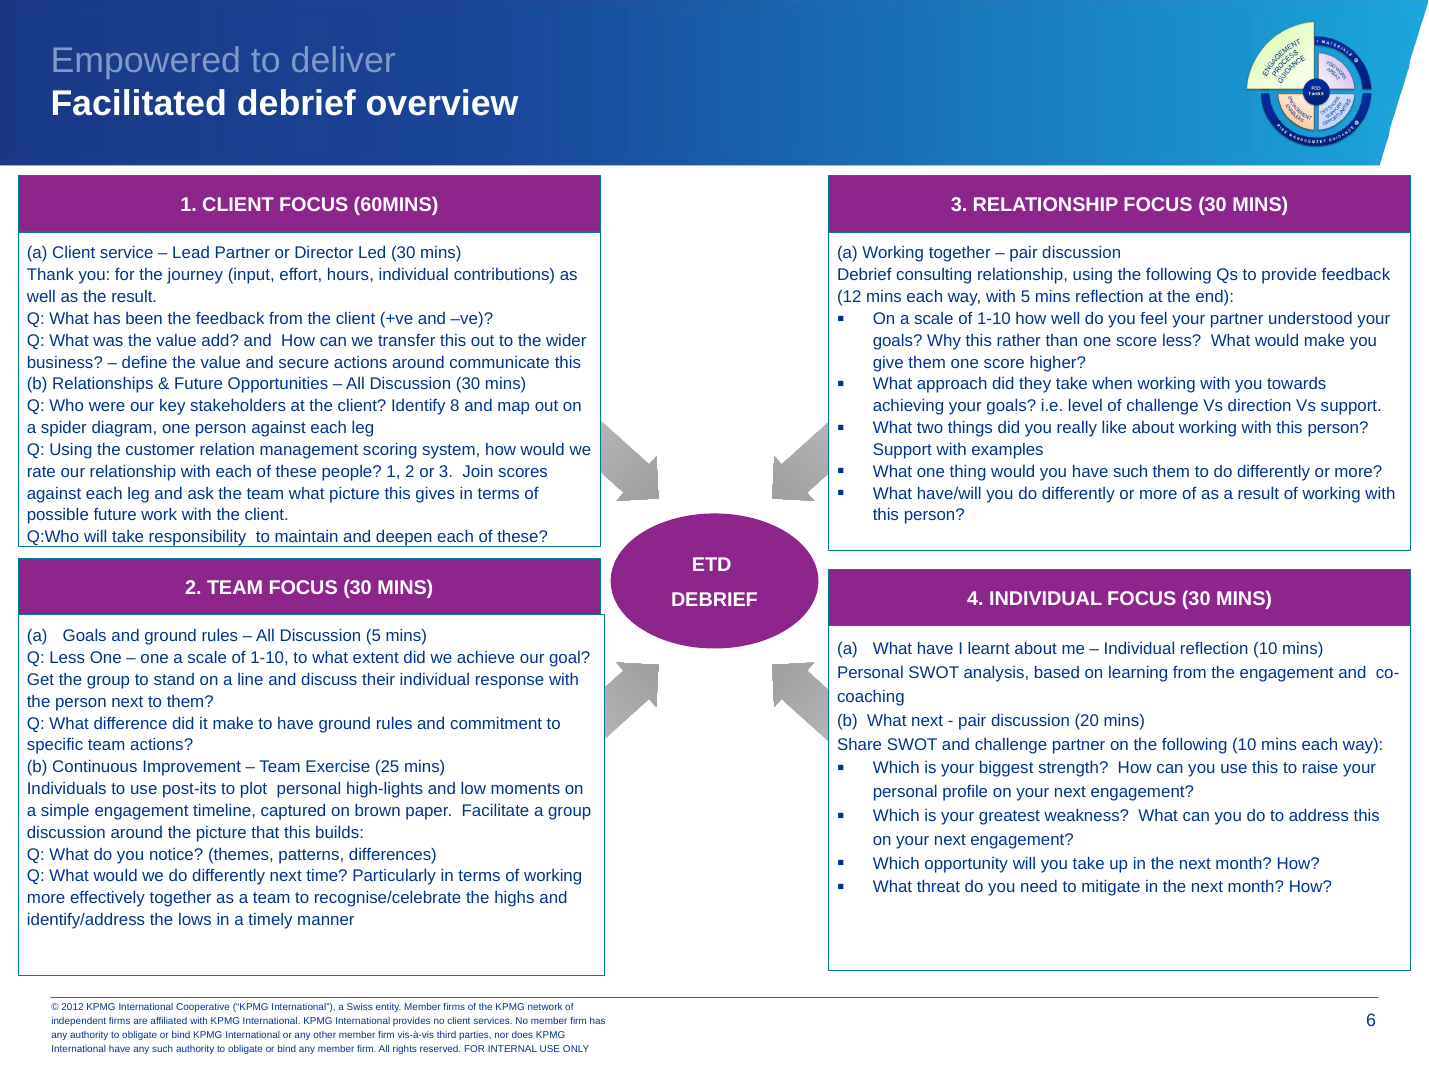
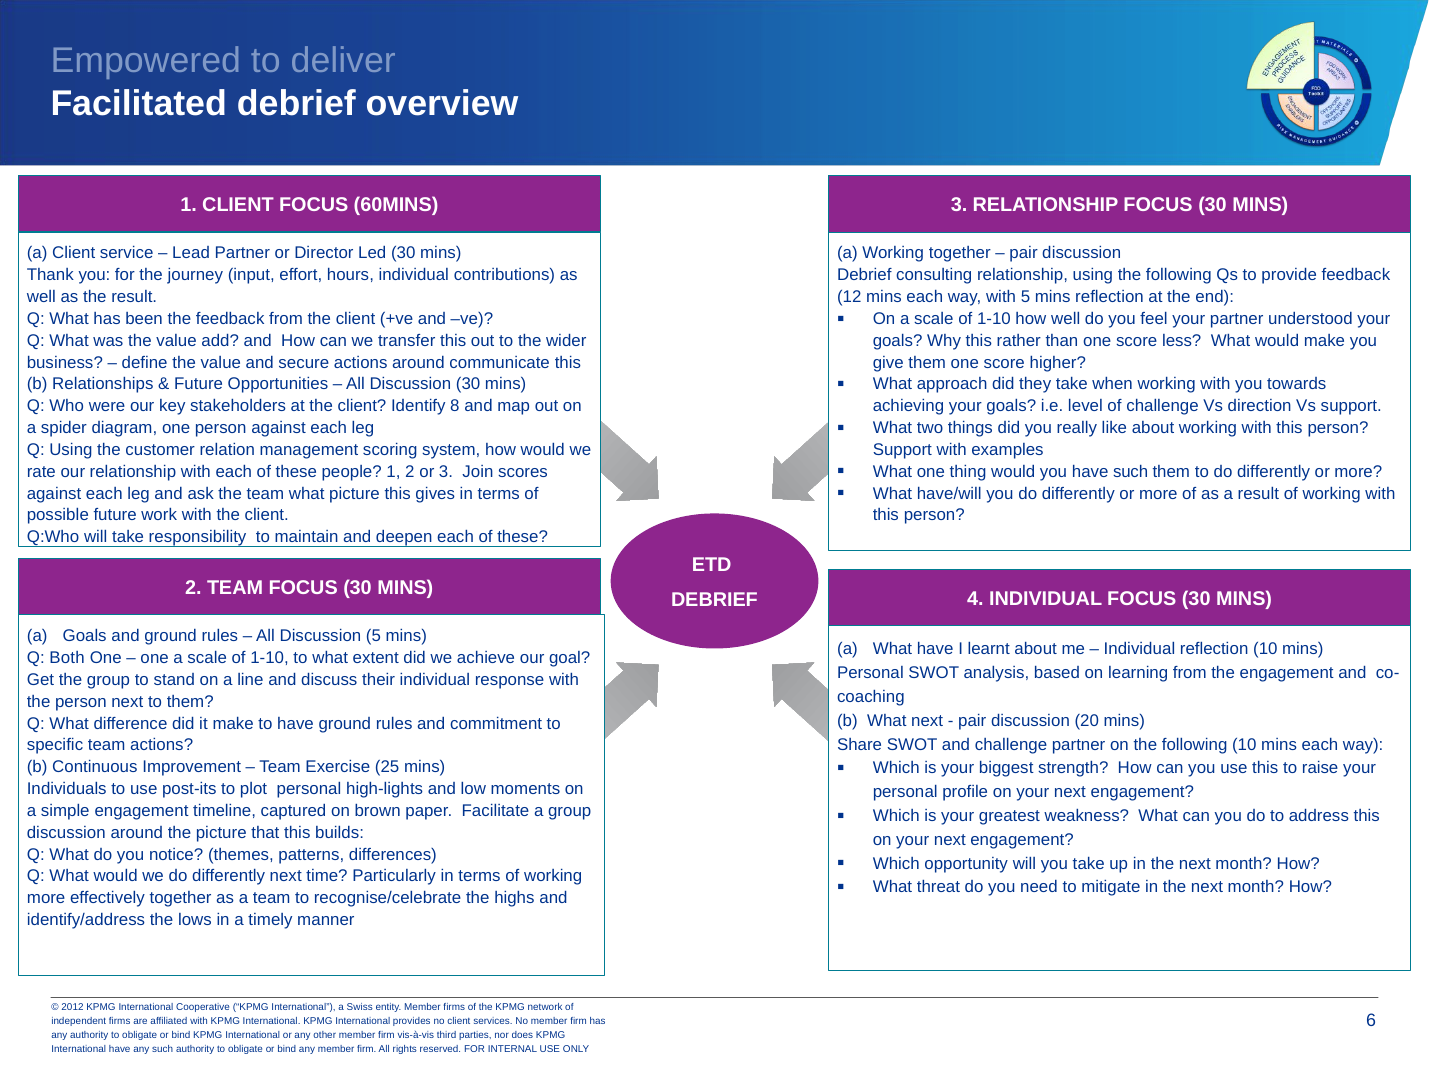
Q Less: Less -> Both (67, 658)
